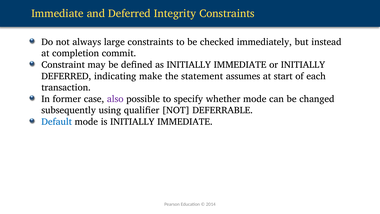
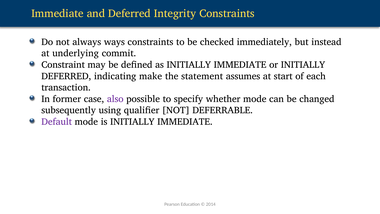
large: large -> ways (114, 42)
completion: completion -> underlying (76, 53)
Default colour: blue -> purple (57, 122)
